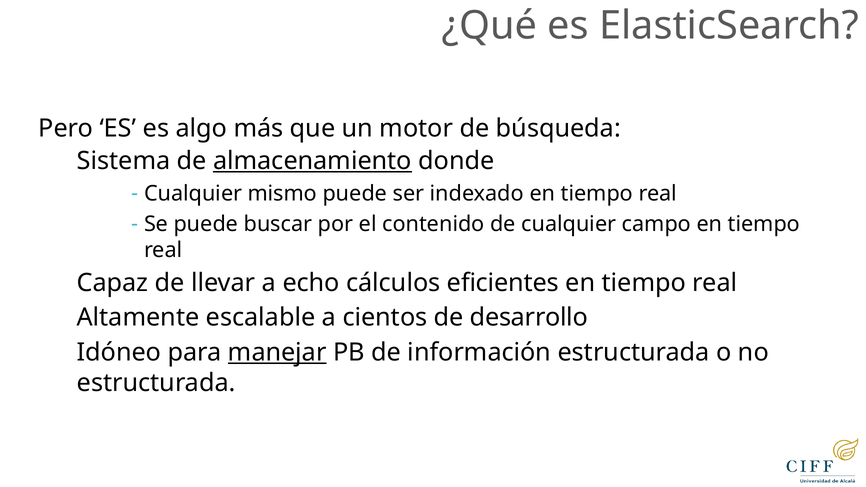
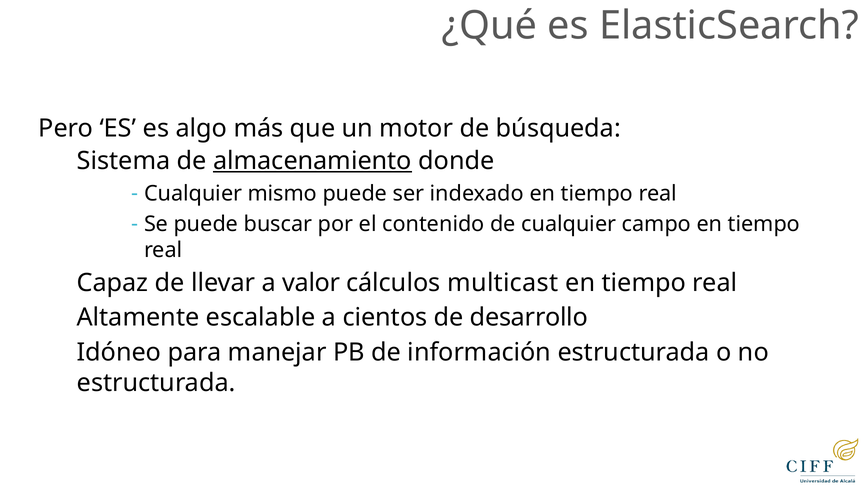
echo: echo -> valor (311, 283)
eficientes: eficientes -> multicast (503, 283)
manejar underline: present -> none (277, 353)
